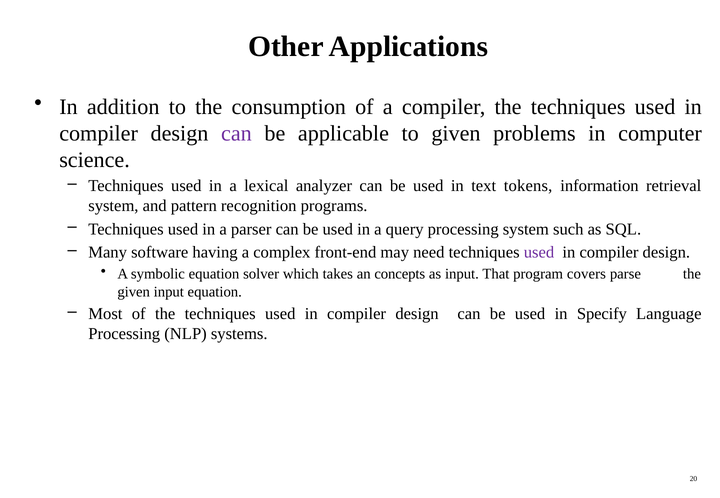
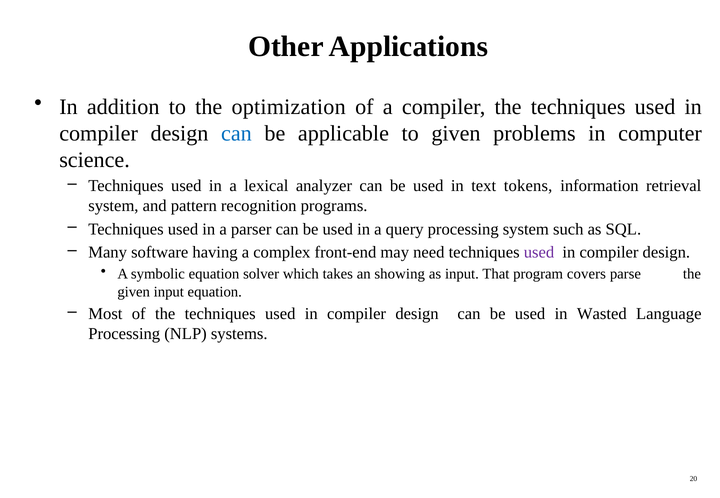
consumption: consumption -> optimization (289, 107)
can colour: purple -> blue (236, 133)
concepts: concepts -> showing (400, 274)
Specify: Specify -> Wasted (602, 314)
